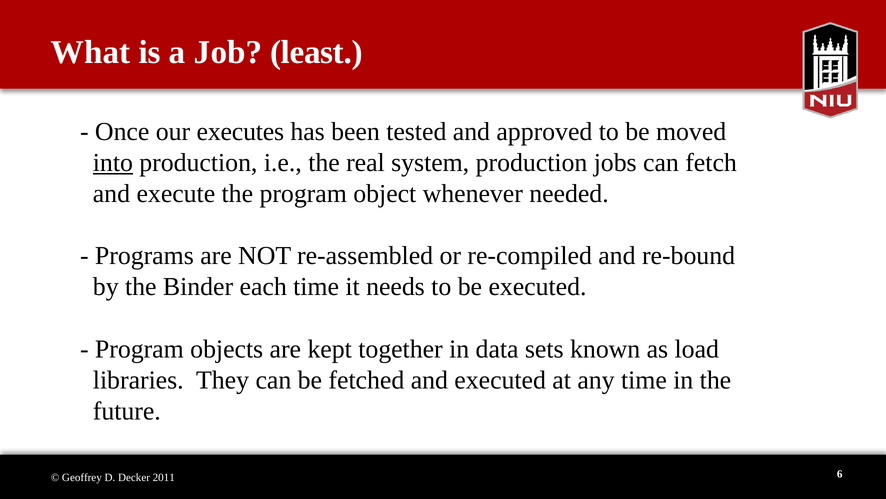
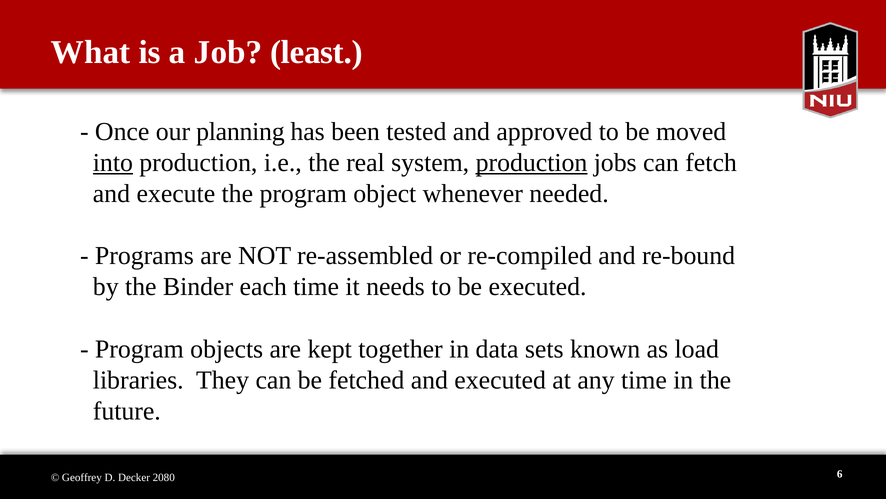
executes: executes -> planning (240, 131)
production underline: none -> present (532, 162)
2011: 2011 -> 2080 (164, 477)
